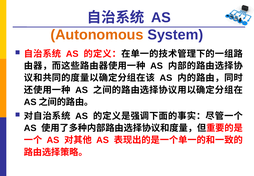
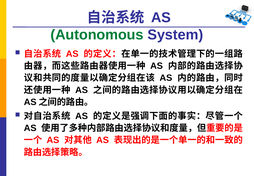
Autonomous colour: orange -> green (97, 35)
